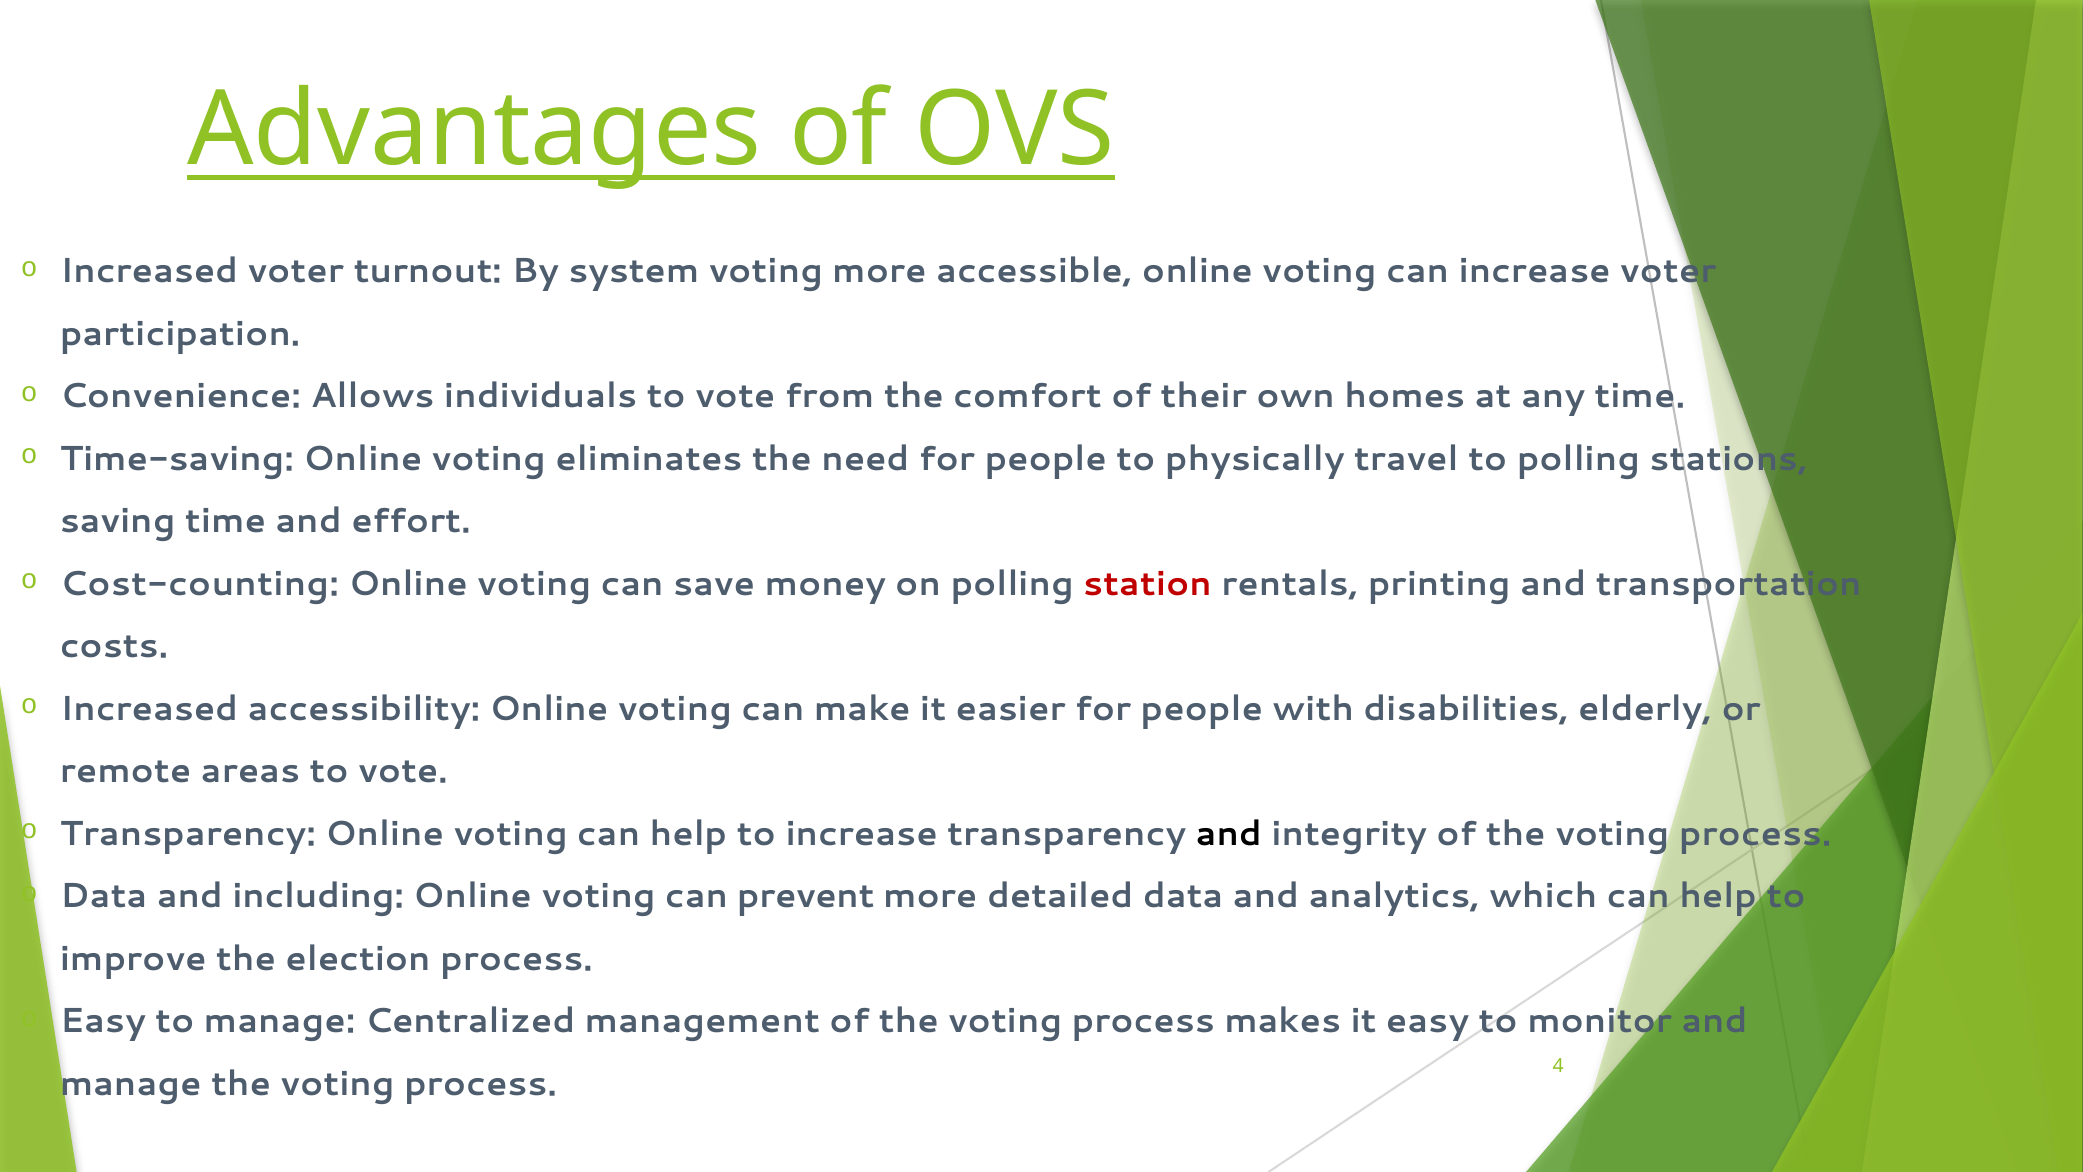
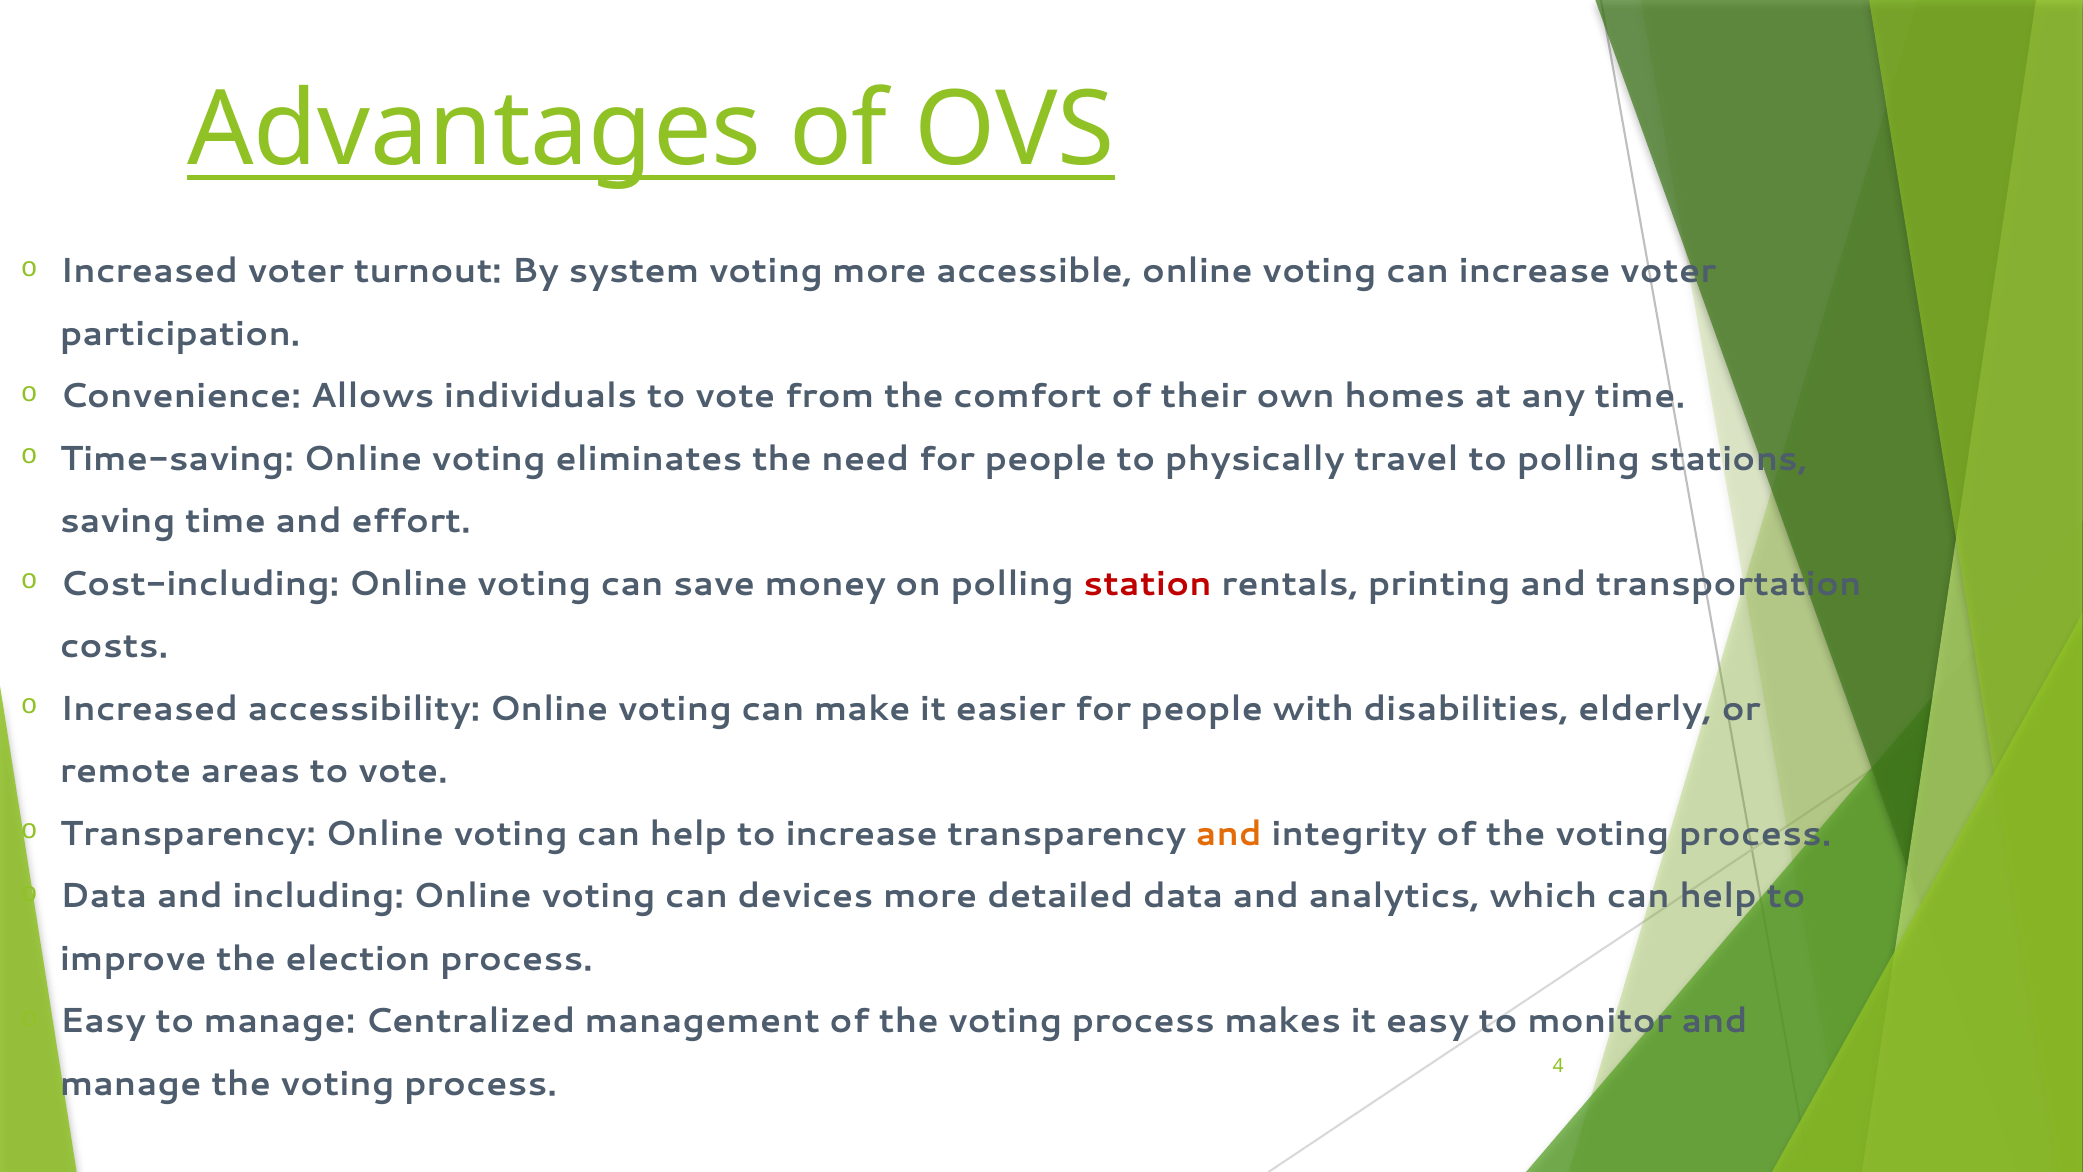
Cost-counting: Cost-counting -> Cost-including (200, 584)
and colour: black -> orange (1229, 834)
prevent: prevent -> devices (805, 896)
